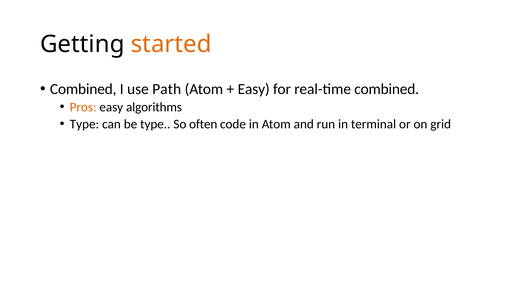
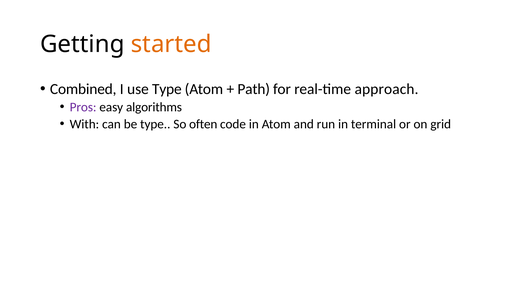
use Path: Path -> Type (167, 89)
Easy: Easy -> Path (254, 89)
real-time combined: combined -> approach (387, 89)
Pros colour: orange -> purple (83, 107)
Type: Type -> With (84, 124)
